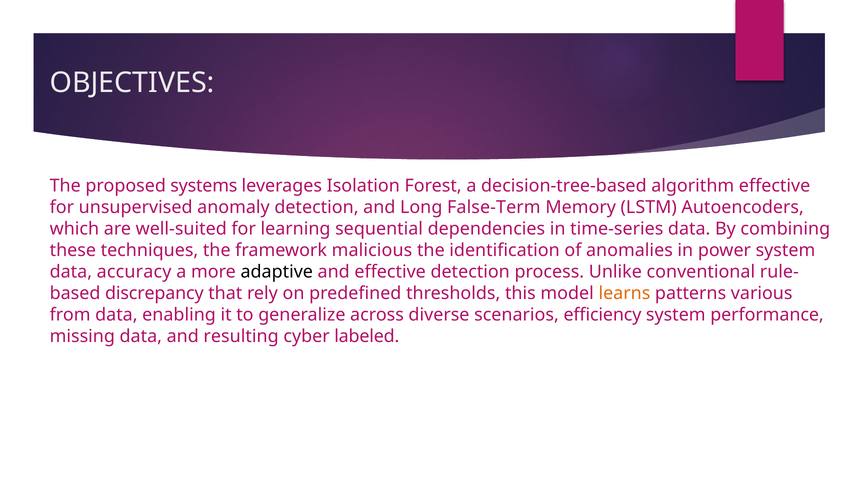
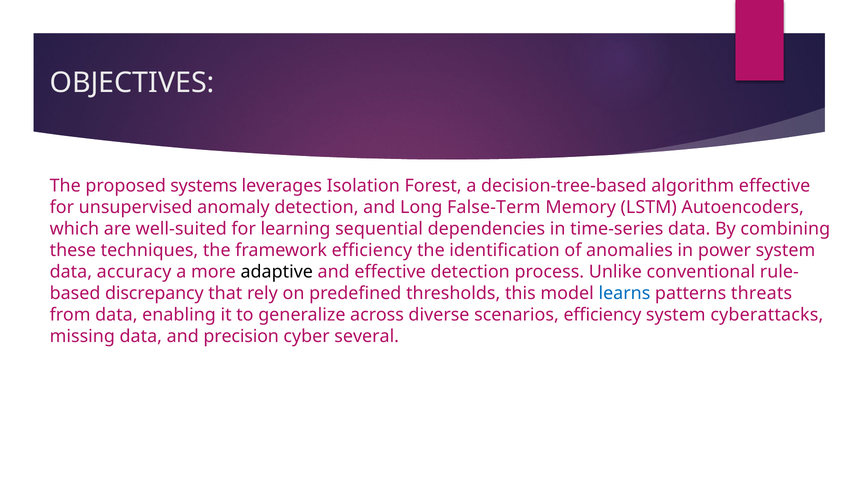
framework malicious: malicious -> efficiency (372, 250)
learns colour: orange -> blue (624, 293)
various: various -> threats (762, 293)
performance: performance -> cyberattacks (767, 315)
resulting: resulting -> precision (241, 336)
labeled: labeled -> several (367, 336)
